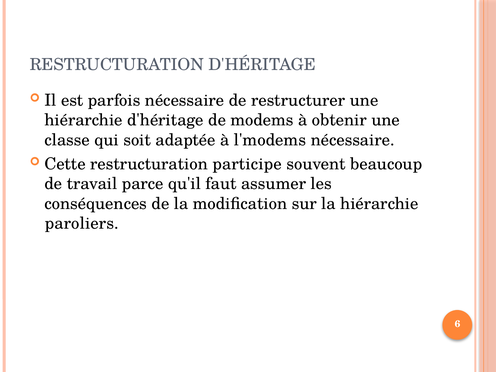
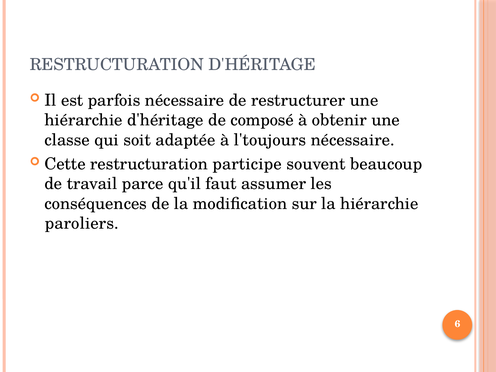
modems: modems -> composé (262, 120)
l'modems: l'modems -> l'toujours (270, 140)
